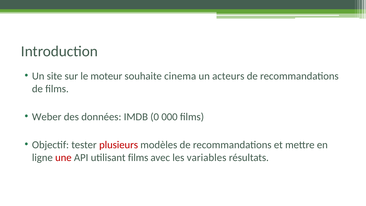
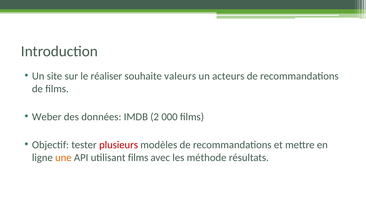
moteur: moteur -> réaliser (106, 76)
cinema: cinema -> valeurs (180, 76)
0: 0 -> 2 (155, 117)
une colour: red -> orange (63, 158)
variables: variables -> méthode (207, 158)
